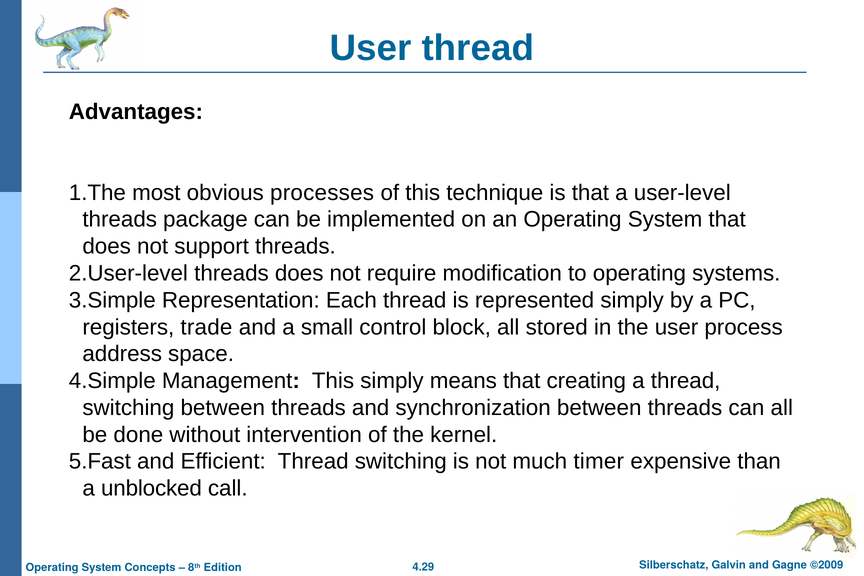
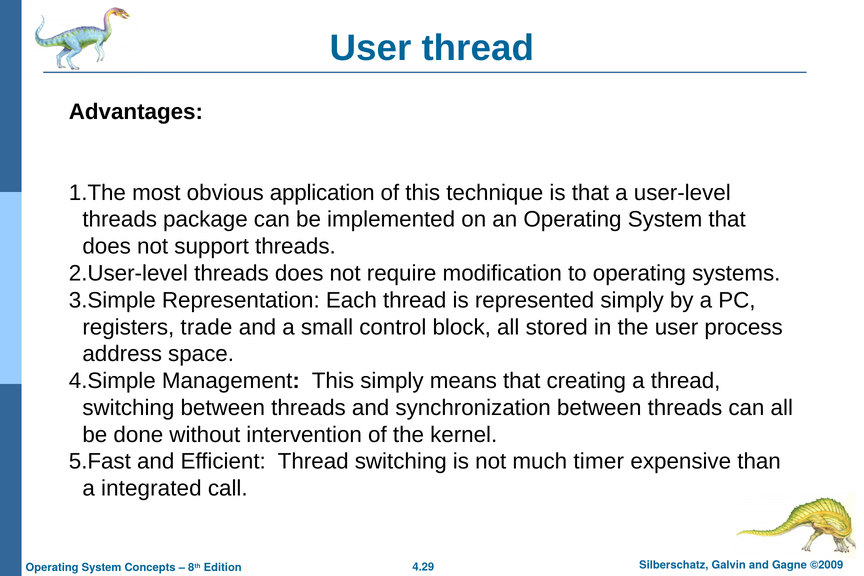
processes: processes -> application (322, 193)
unblocked: unblocked -> integrated (151, 488)
